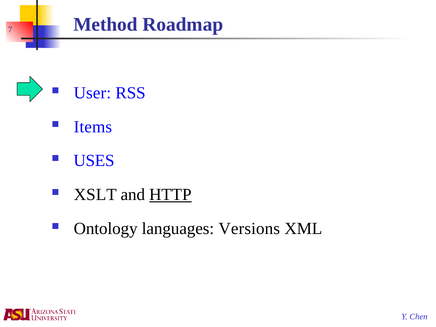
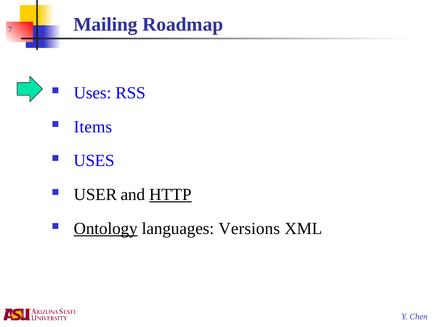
Method: Method -> Mailing (106, 25)
User: User -> Uses (92, 93)
XSLT: XSLT -> USER (95, 195)
Ontology underline: none -> present (106, 229)
